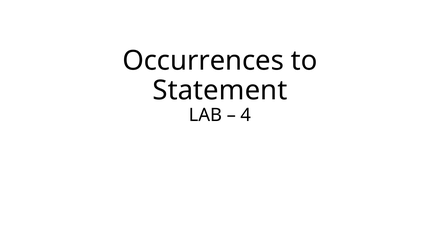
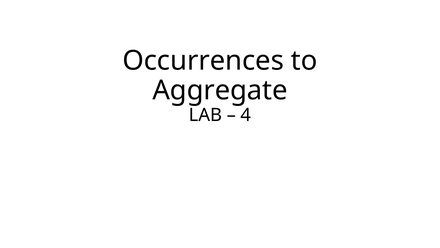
Statement: Statement -> Aggregate (220, 90)
